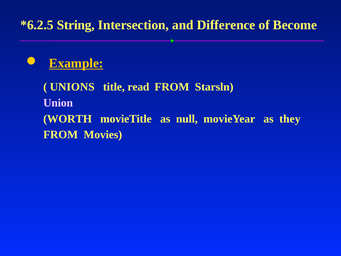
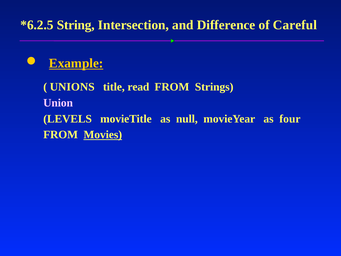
Become: Become -> Careful (295, 25)
Starsln: Starsln -> Strings (214, 87)
WORTH: WORTH -> LEVELS (68, 119)
they: they -> four (290, 119)
Movies underline: none -> present (103, 135)
